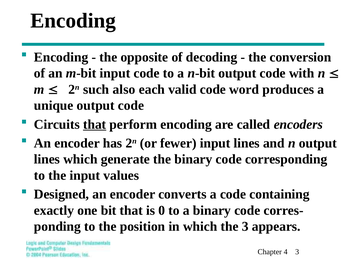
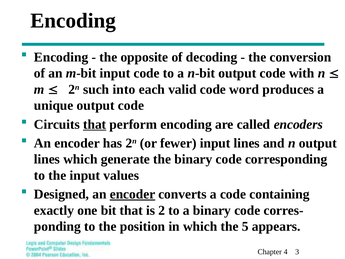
also: also -> into (124, 89)
encoder underline: none -> present (133, 194)
0: 0 -> 2 (162, 210)
the 3: 3 -> 5 (245, 226)
